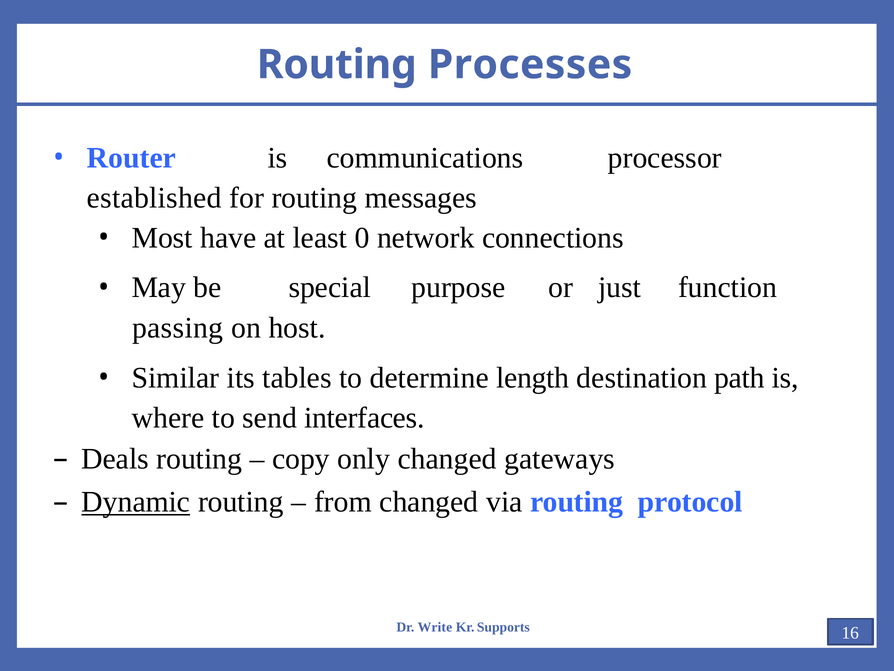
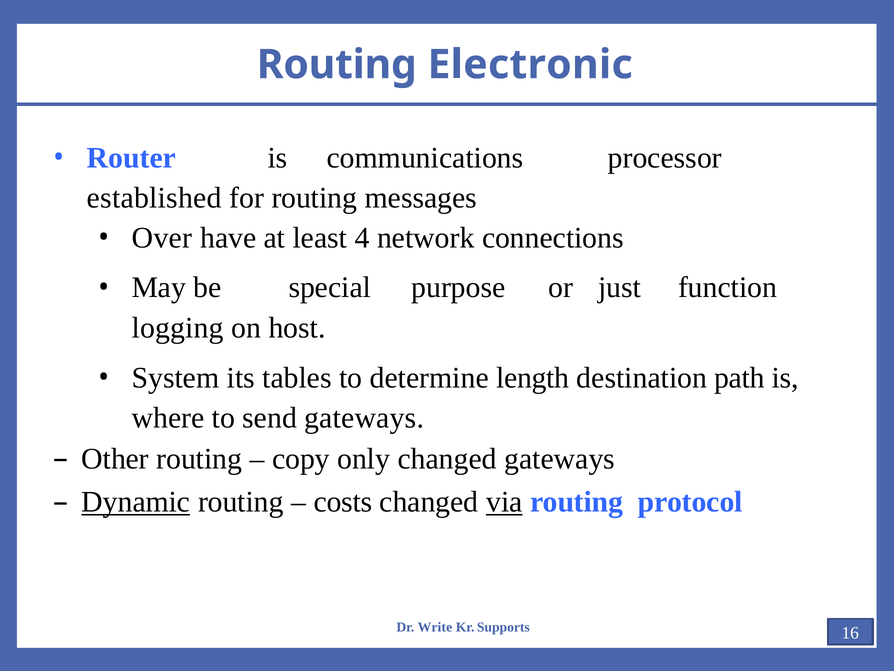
Processes: Processes -> Electronic (530, 65)
Most: Most -> Over (162, 238)
0: 0 -> 4 (362, 238)
passing: passing -> logging (178, 328)
Similar: Similar -> System (175, 377)
send interfaces: interfaces -> gateways (364, 418)
Deals: Deals -> Other (115, 458)
from: from -> costs (343, 502)
via underline: none -> present (504, 502)
